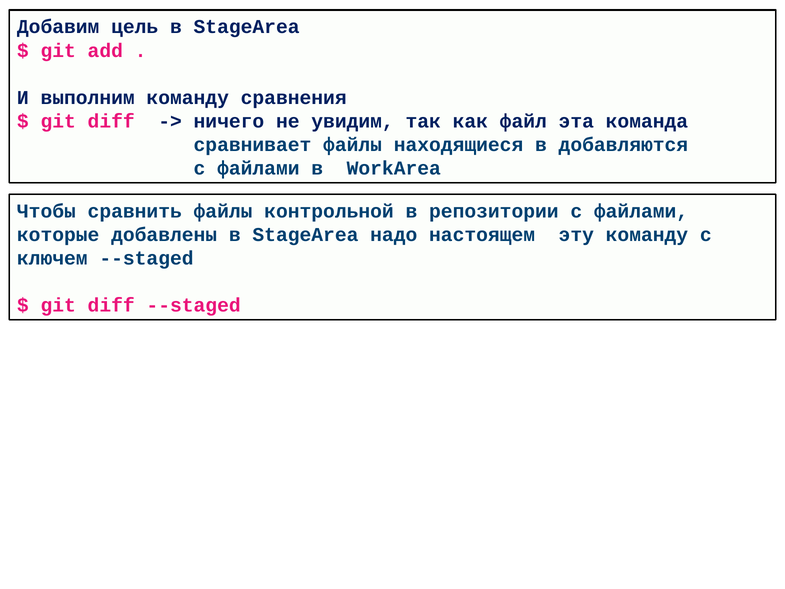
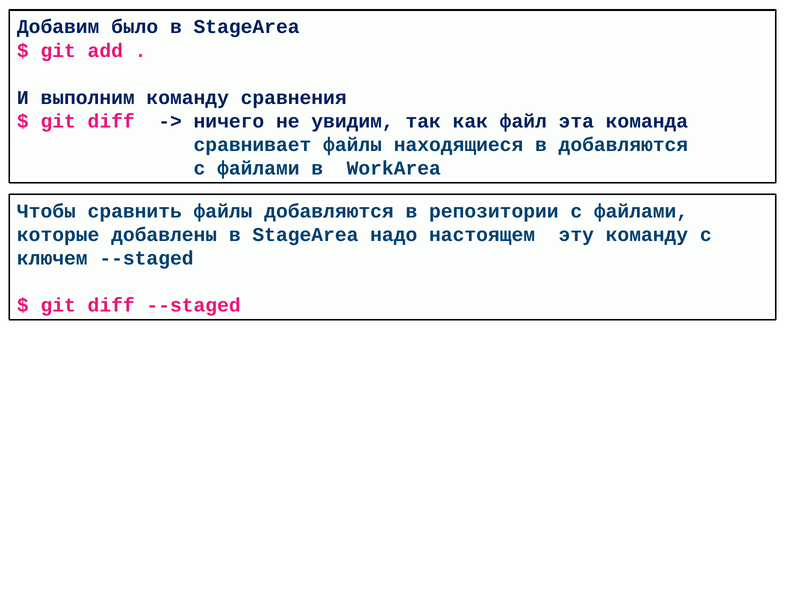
цель: цель -> было (135, 27)
файлы контрольной: контрольной -> добавляются (329, 211)
